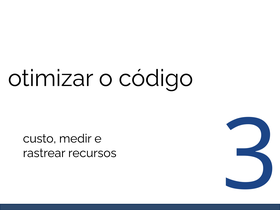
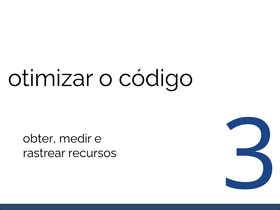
custo: custo -> obter (39, 139)
